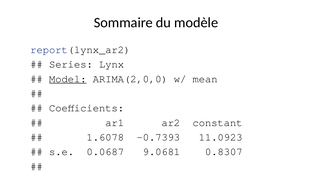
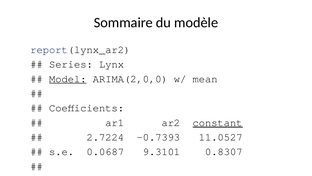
constant underline: none -> present (218, 122)
1.6078: 1.6078 -> 2.7224 (105, 137)
11.0923: 11.0923 -> 11.0527 (221, 137)
9.0681: 9.0681 -> 9.3101 (162, 151)
